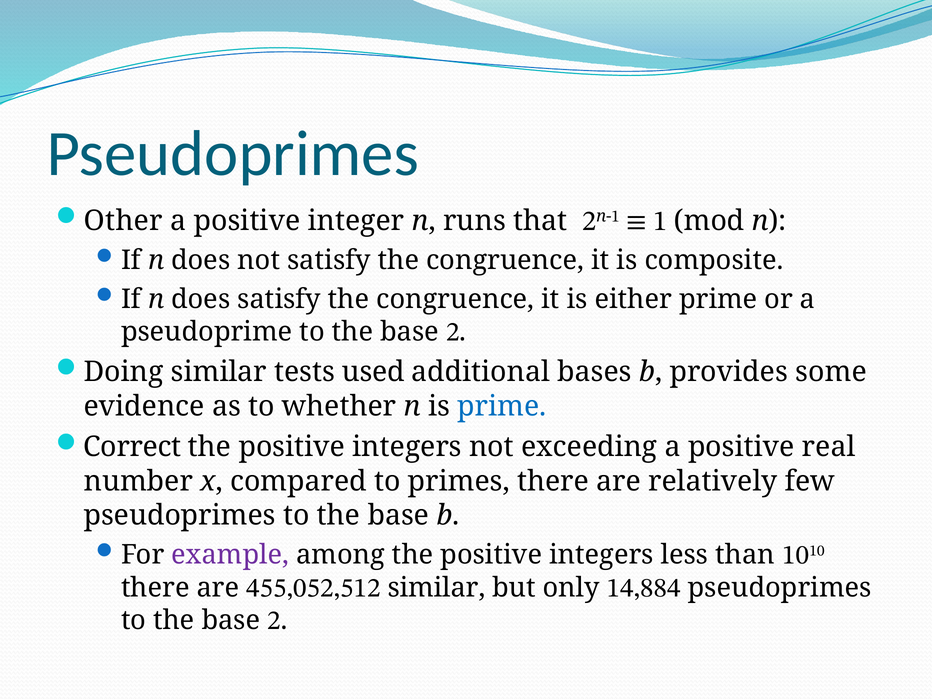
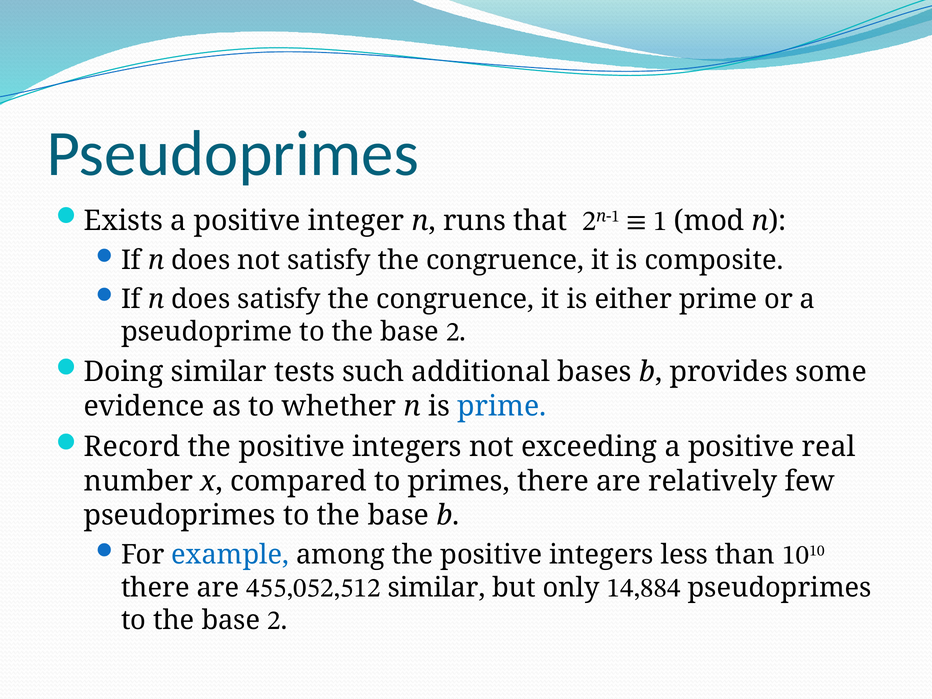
Other: Other -> Exists (123, 221)
used: used -> such (373, 372)
Correct: Correct -> Record (132, 447)
example colour: purple -> blue (230, 555)
